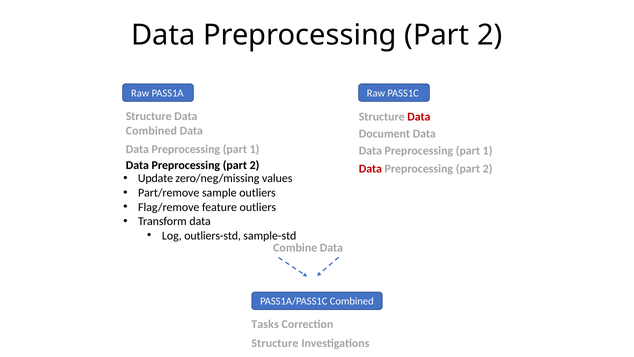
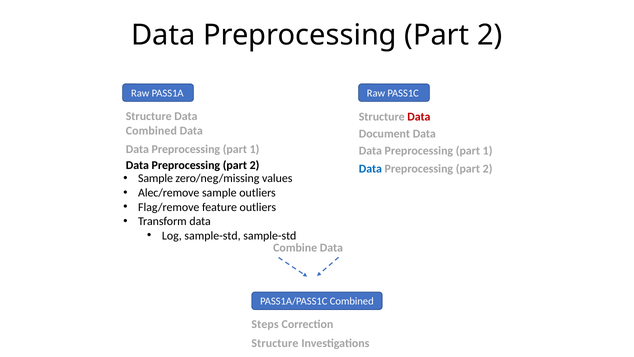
Data colour: red -> blue (370, 169)
Update: Update -> Sample (156, 178)
Part/remove: Part/remove -> Alec/remove (169, 193)
Log outliers-std: outliers-std -> sample-std (213, 235)
Tasks: Tasks -> Steps (265, 324)
